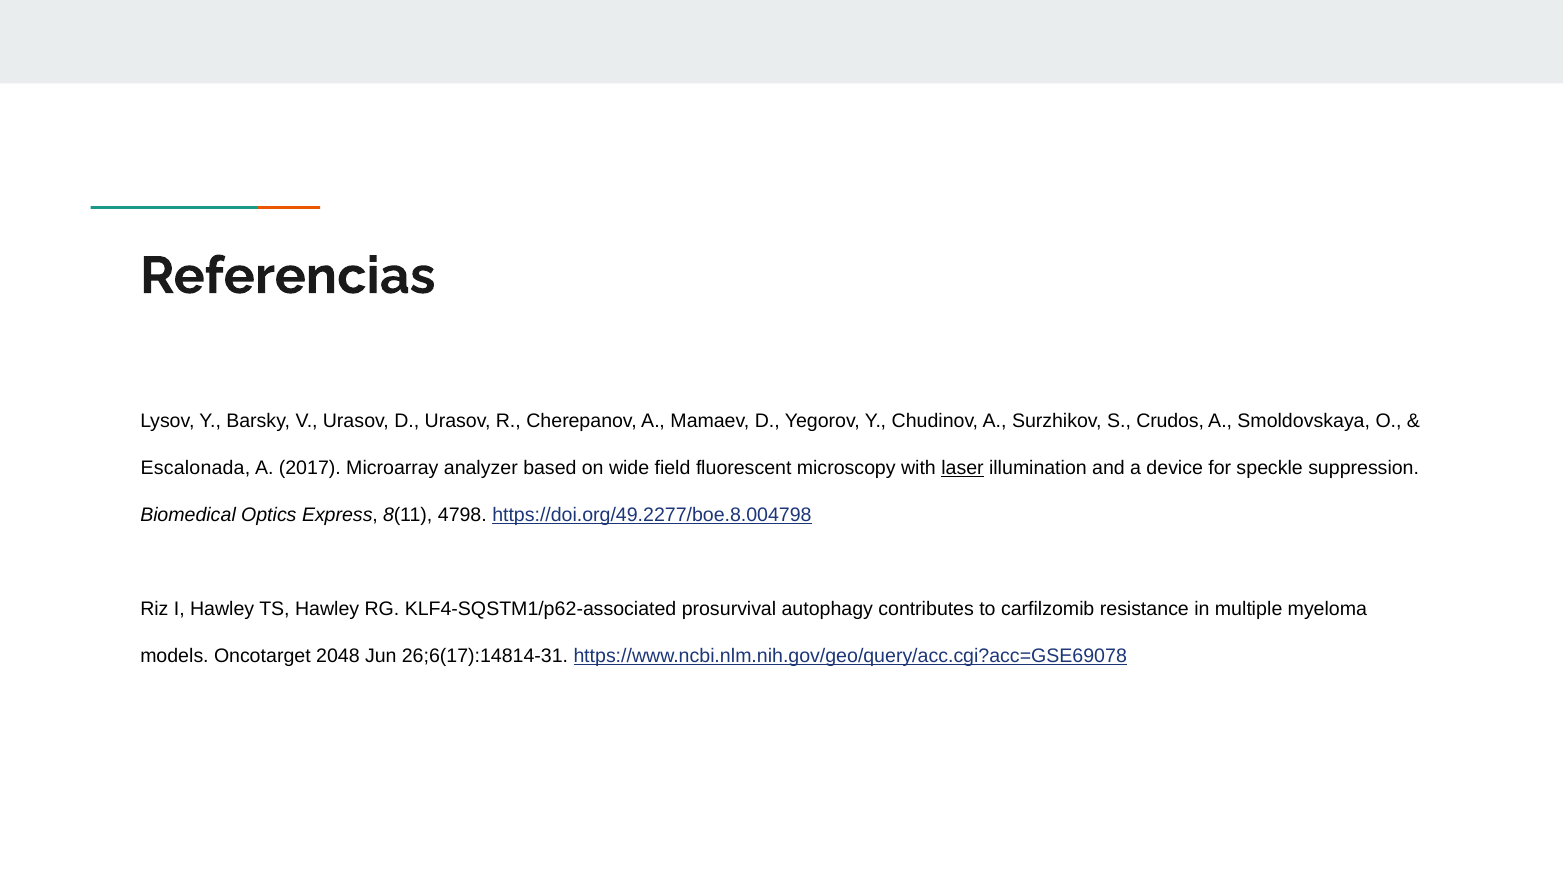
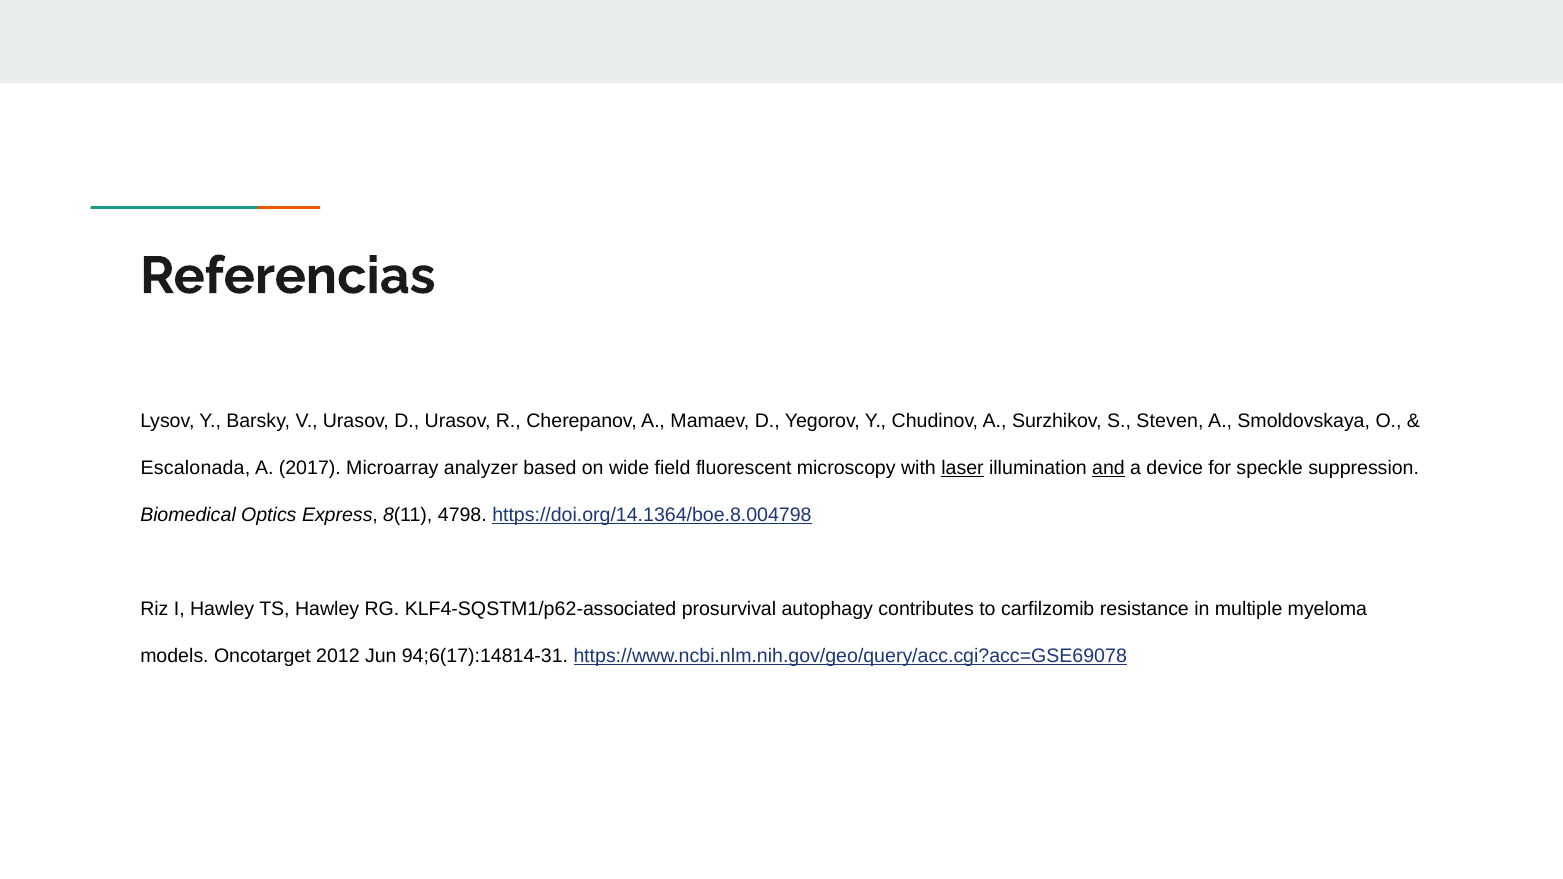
Crudos: Crudos -> Steven (1170, 421)
and underline: none -> present (1108, 468)
https://doi.org/49.2277/boe.8.004798: https://doi.org/49.2277/boe.8.004798 -> https://doi.org/14.1364/boe.8.004798 (652, 515)
2048: 2048 -> 2012 (338, 656)
26;6(17):14814-31: 26;6(17):14814-31 -> 94;6(17):14814-31 (485, 656)
